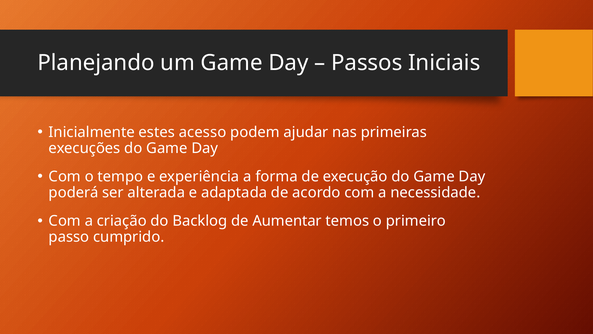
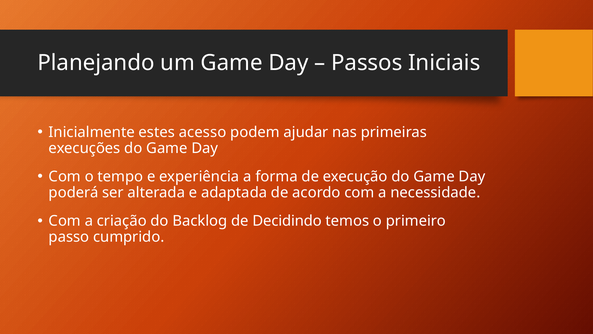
Aumentar: Aumentar -> Decidindo (287, 221)
